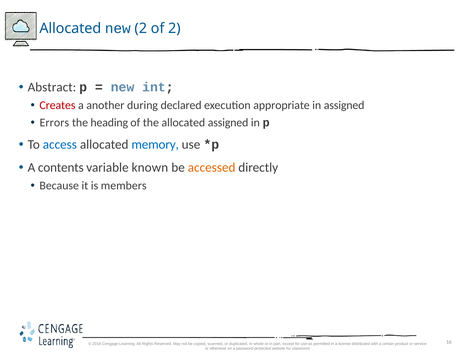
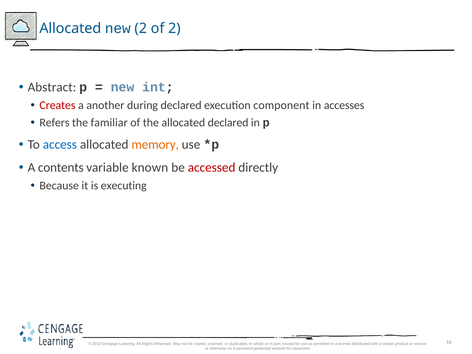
appropriate: appropriate -> component (281, 105)
in assigned: assigned -> accesses (344, 105)
Errors: Errors -> Refers (54, 123)
heading: heading -> familiar (109, 123)
allocated assigned: assigned -> declared (228, 123)
memory colour: blue -> orange (155, 145)
accessed colour: orange -> red (212, 167)
members: members -> executing (124, 186)
